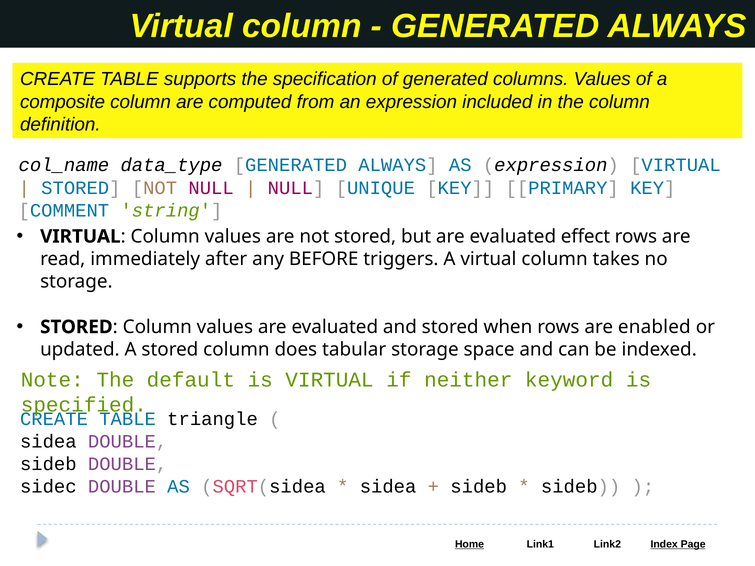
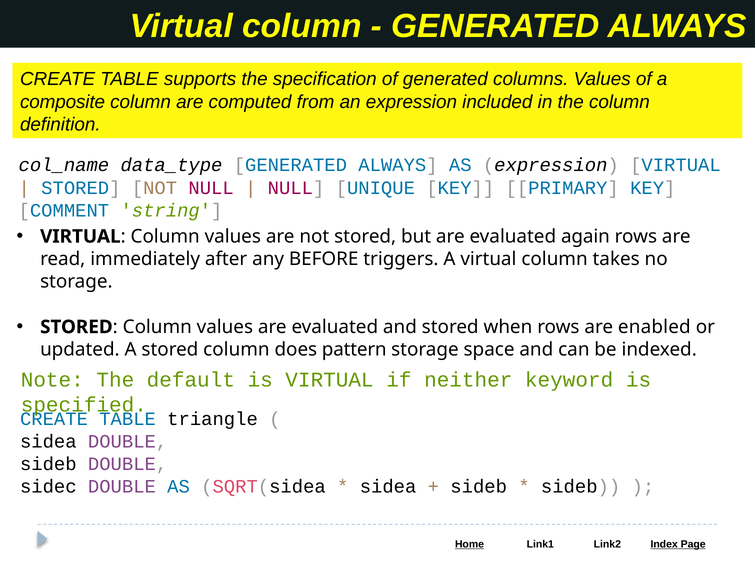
effect: effect -> again (585, 237)
tabular: tabular -> pattern (354, 350)
